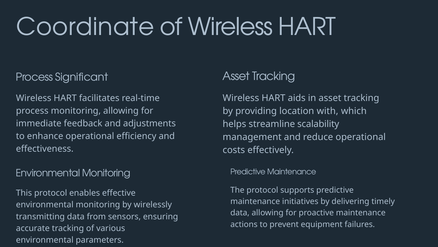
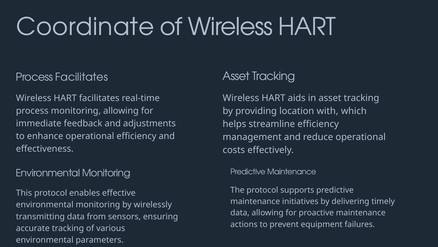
Process Significant: Significant -> Facilitates (82, 77)
streamline scalability: scalability -> efficiency (318, 124)
